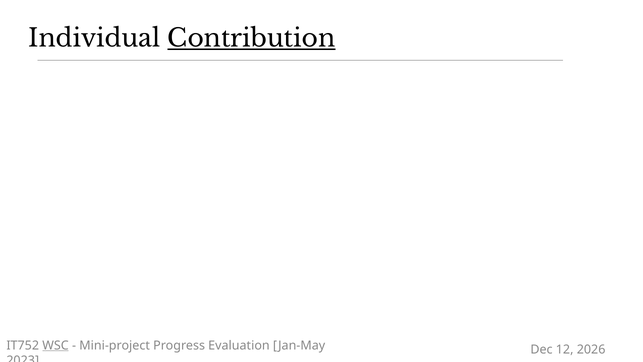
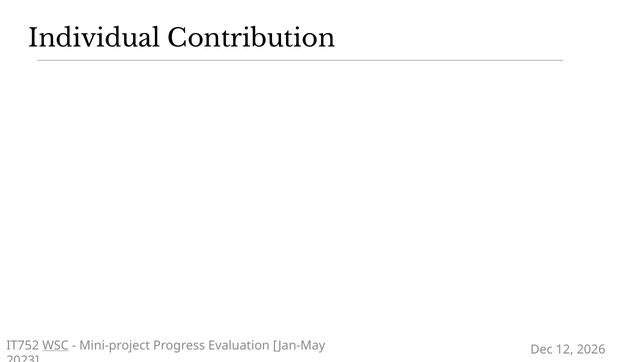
Contribution underline: present -> none (251, 38)
